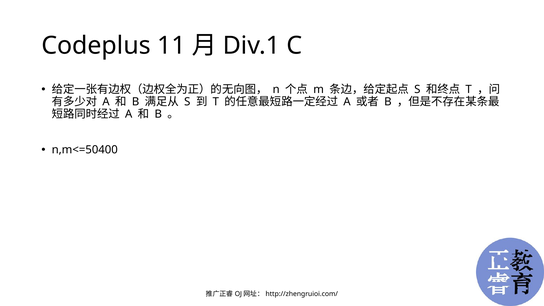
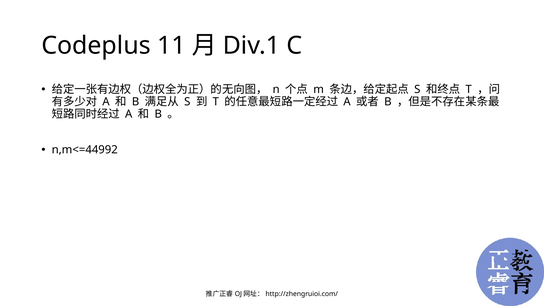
n,m<=50400: n,m<=50400 -> n,m<=44992 (85, 150)
